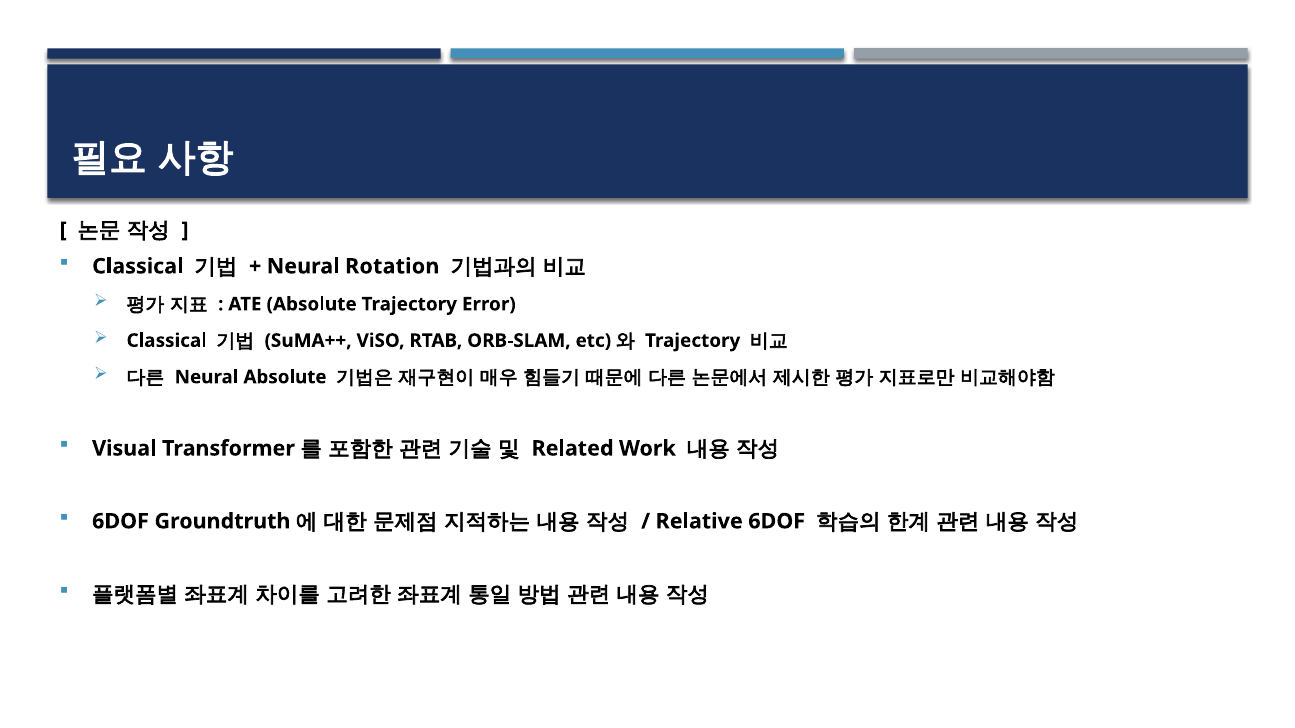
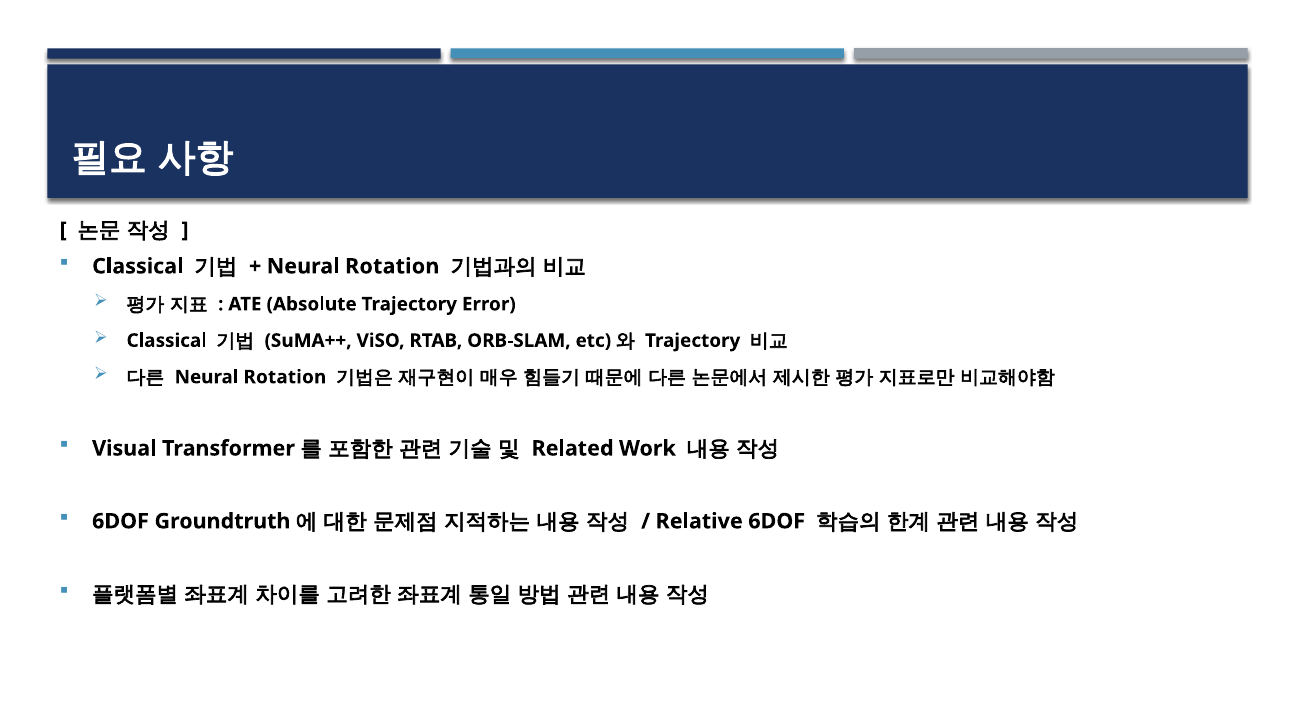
Absolute: Absolute -> Rotation (285, 377)
